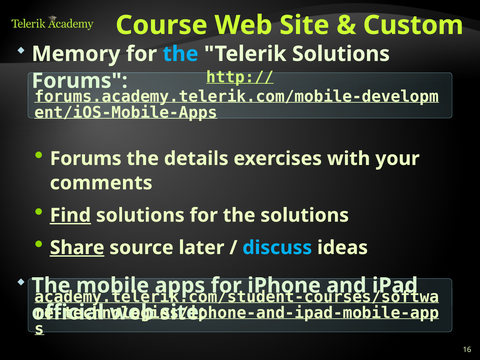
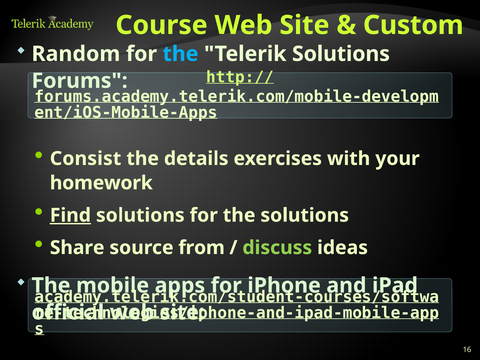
Memory: Memory -> Random (76, 54)
Forums: Forums -> Consist (86, 159)
comments: comments -> homework (101, 183)
Share underline: present -> none (77, 248)
later: later -> from (202, 248)
discuss colour: light blue -> light green (277, 248)
